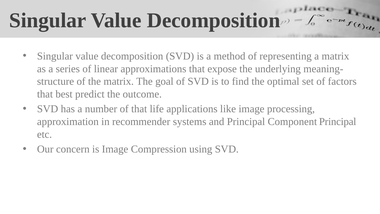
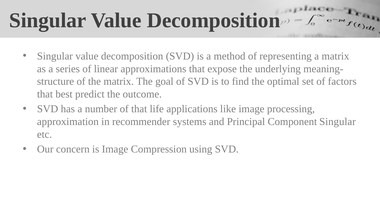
Component Principal: Principal -> Singular (338, 122)
